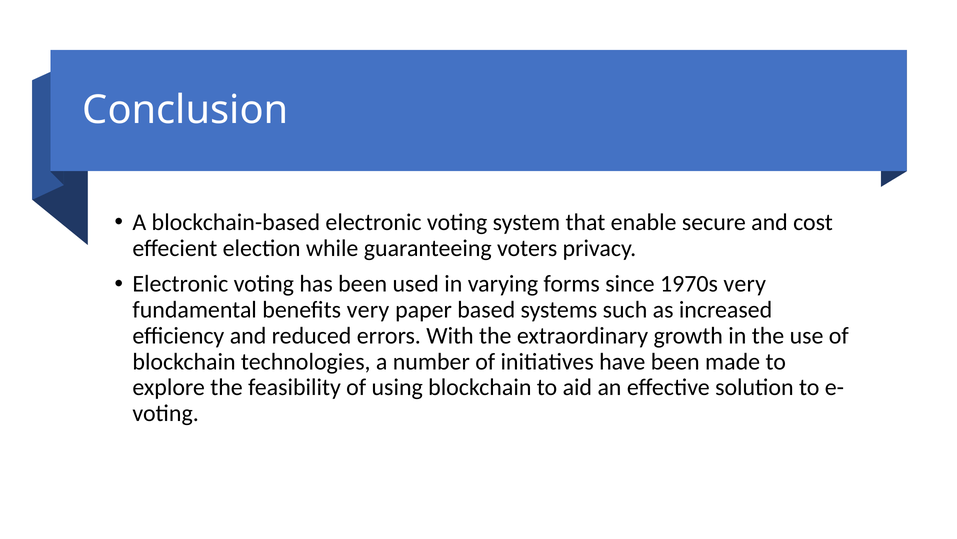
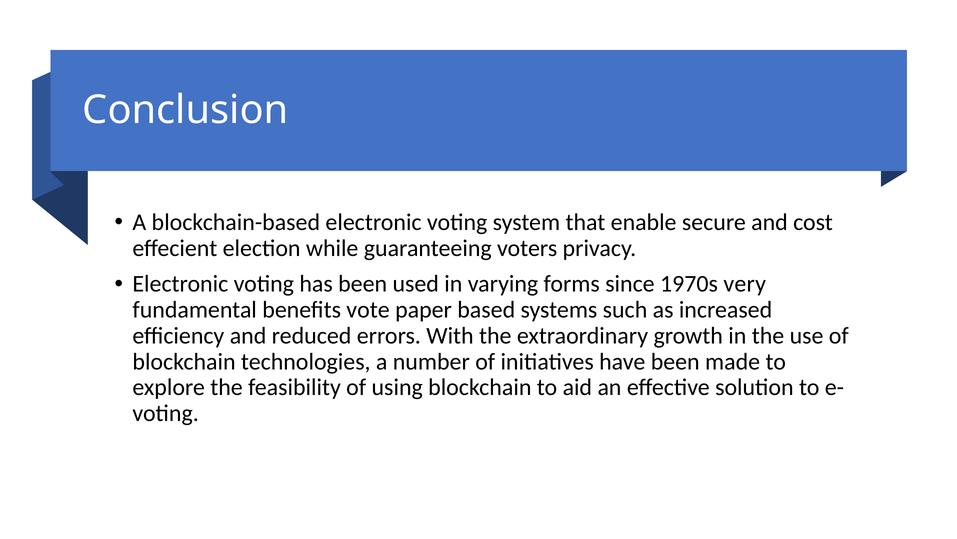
benefits very: very -> vote (368, 310)
